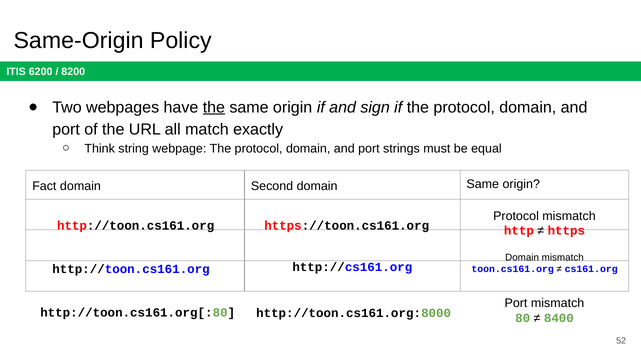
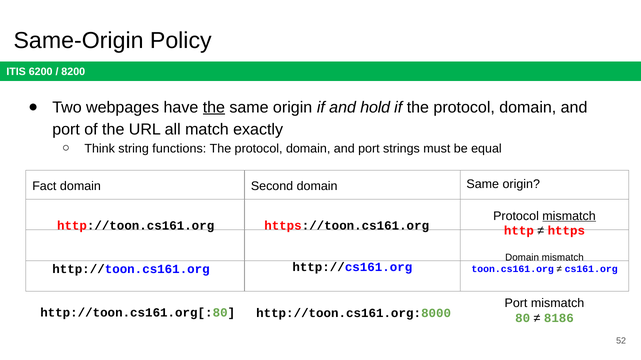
sign: sign -> hold (375, 107)
webpage: webpage -> functions (179, 149)
mismatch underline: none -> present (569, 216)
8400: 8400 -> 8186 (559, 319)
